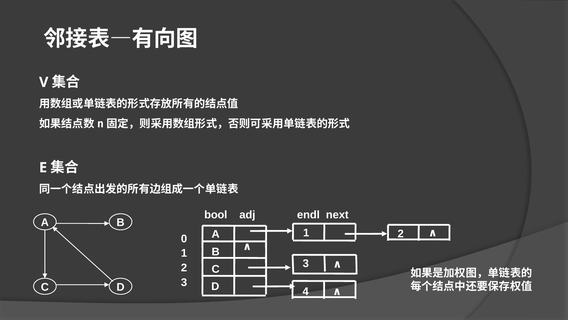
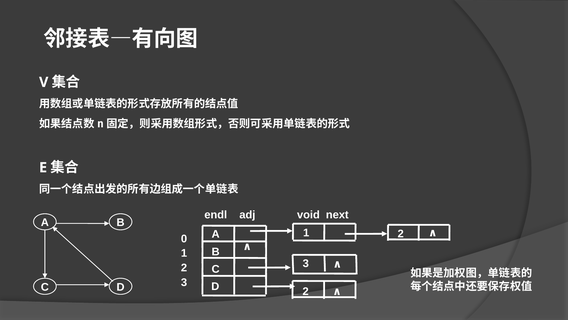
bool: bool -> endl (216, 215)
endl: endl -> void (308, 215)
D 4: 4 -> 2 (306, 291)
